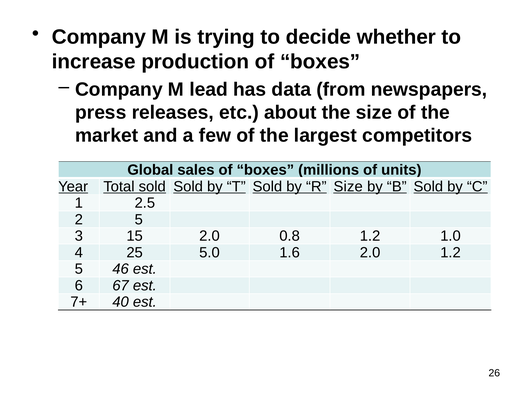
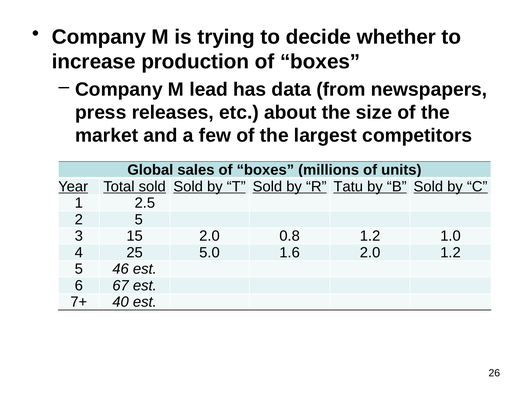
R Size: Size -> Tatu (348, 187)
